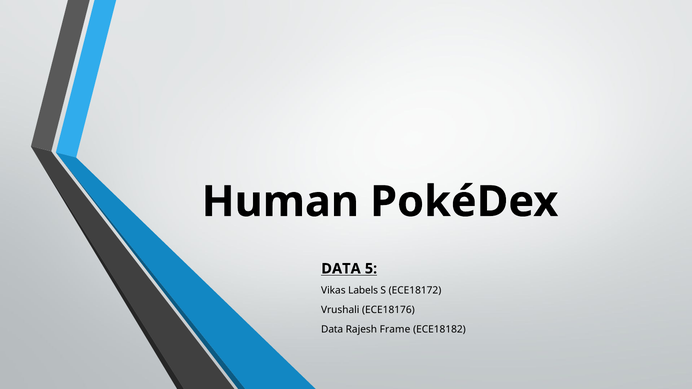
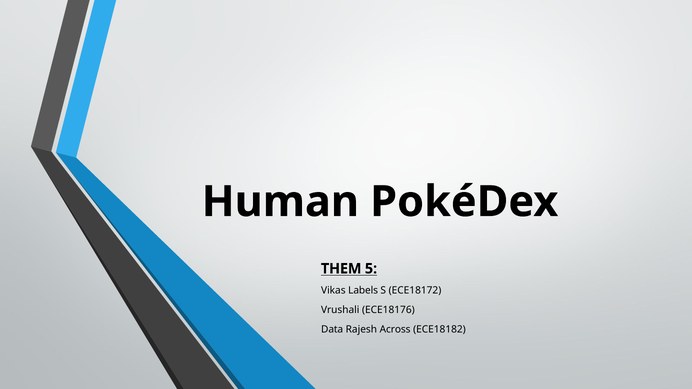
DATA: DATA -> THEM (341, 269)
Frame: Frame -> Across (395, 330)
